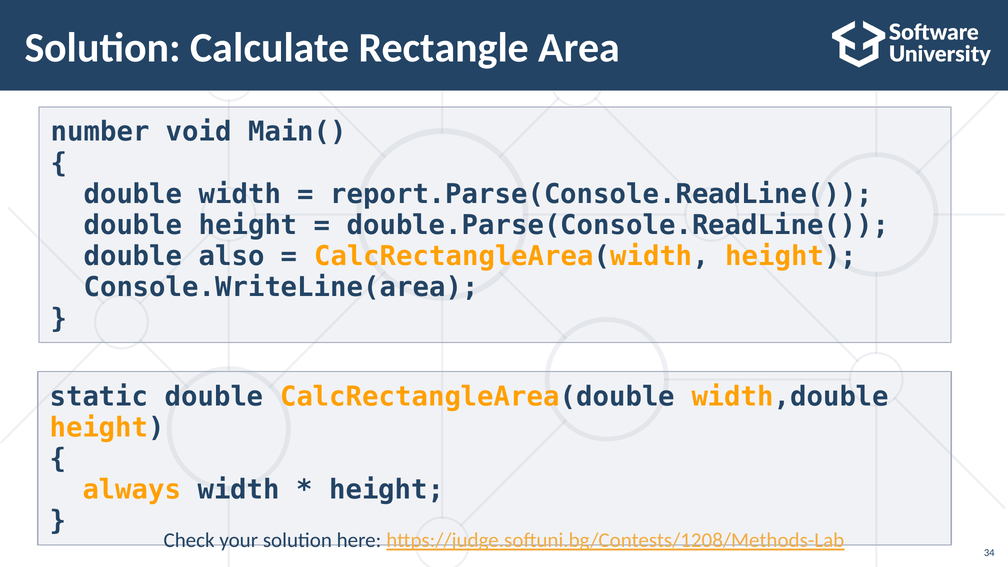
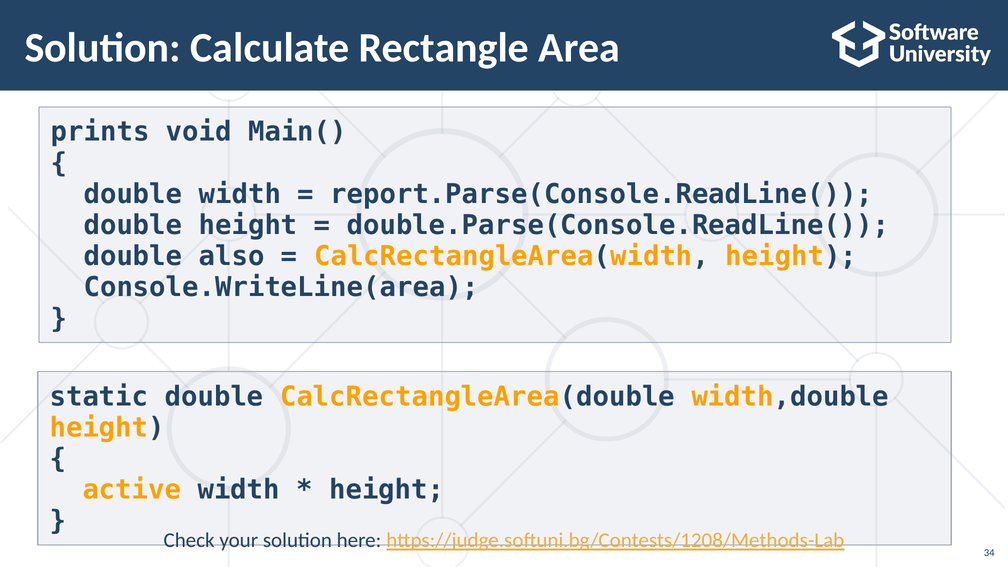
number: number -> prints (100, 132)
always: always -> active (132, 490)
